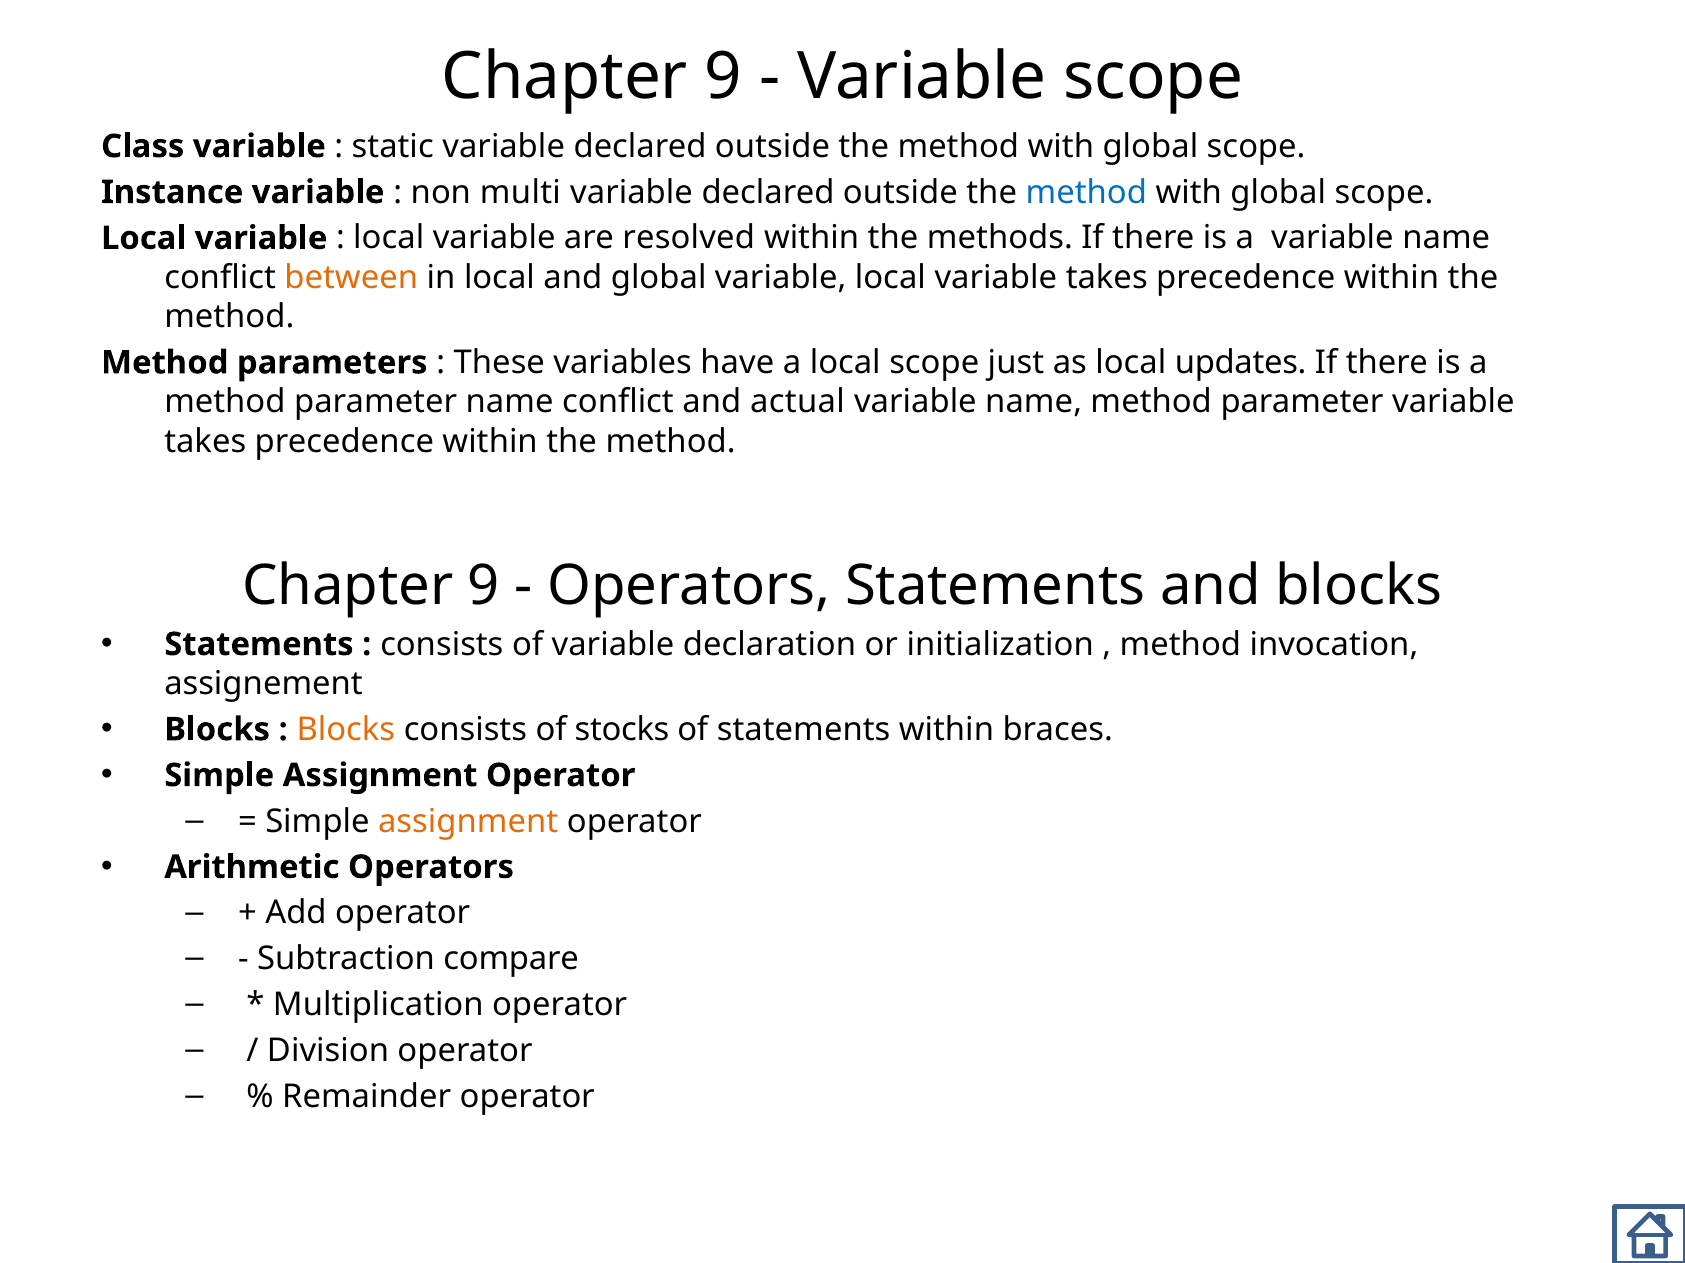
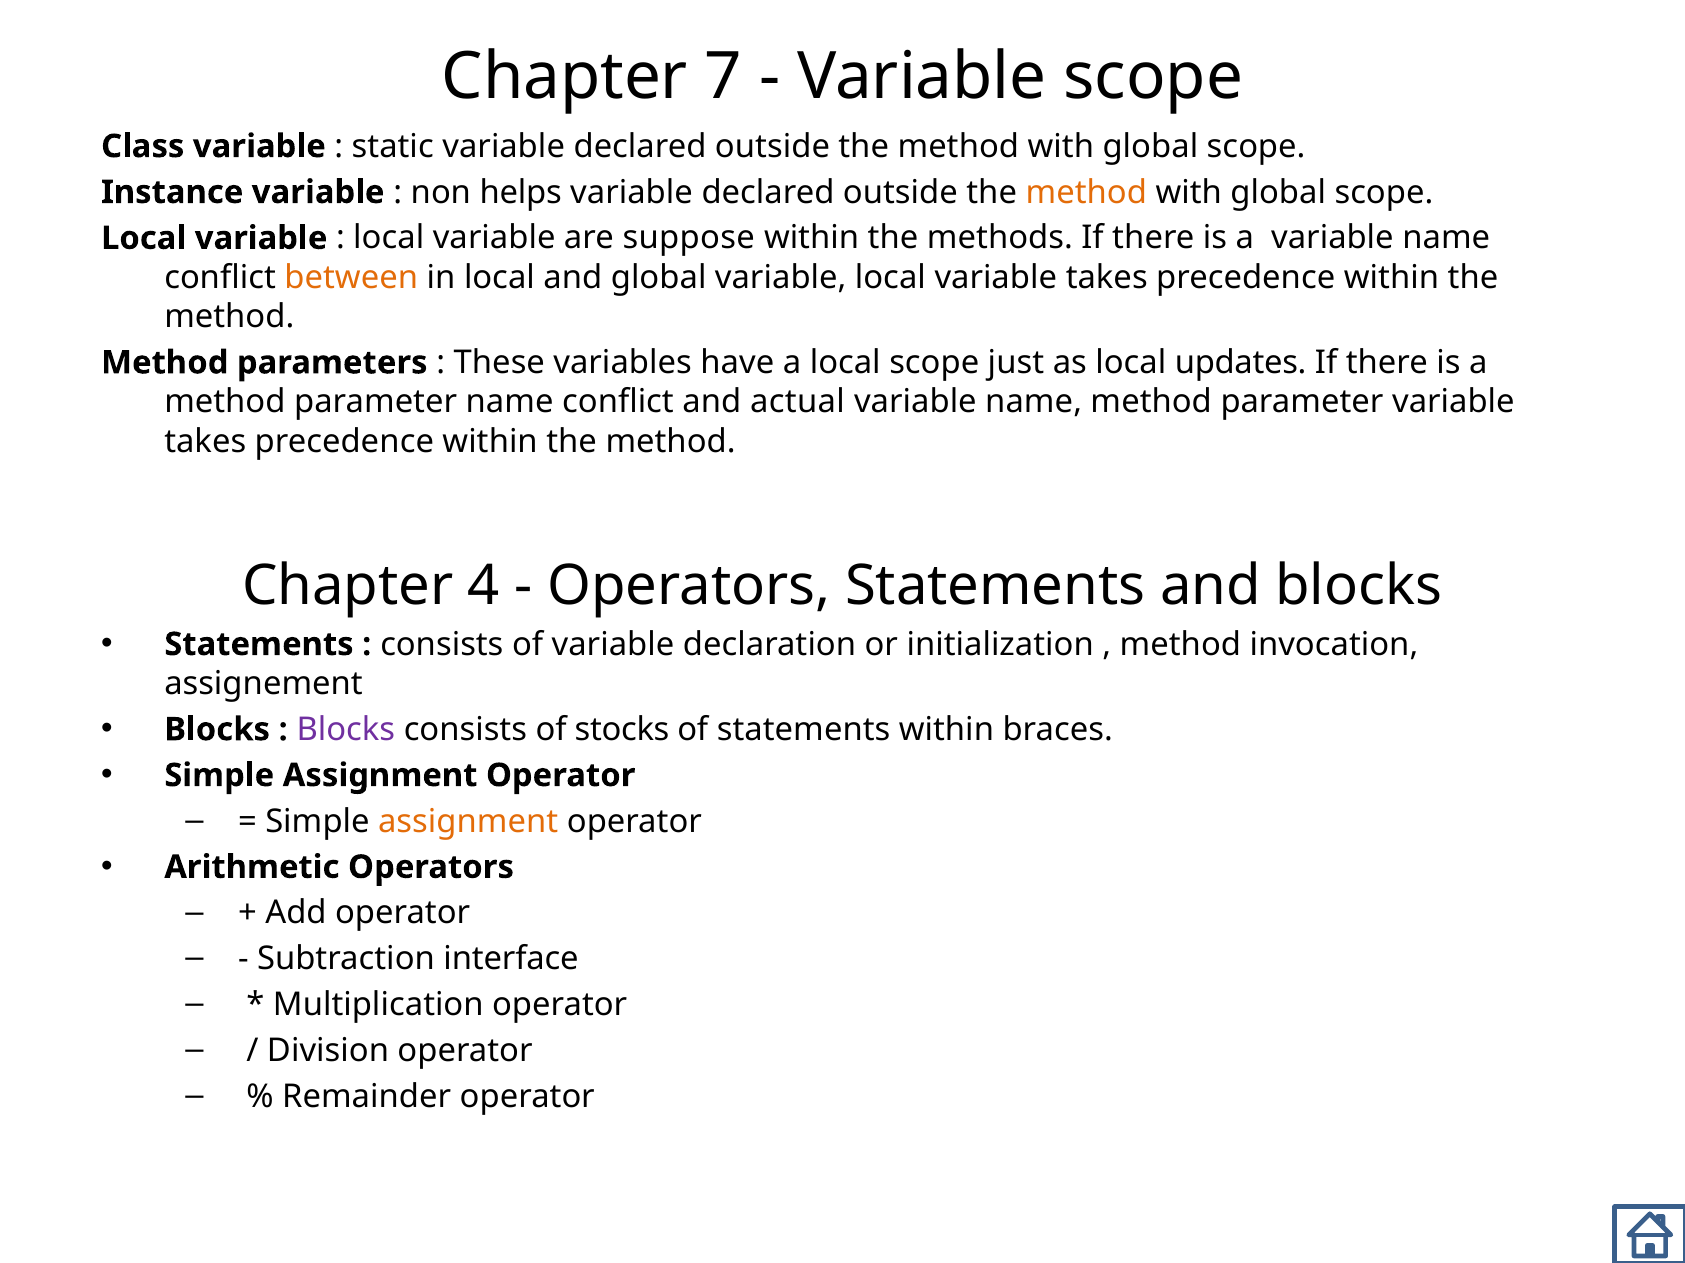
9: 9 -> 7 (724, 77)
multi: multi -> helps (521, 192)
method colour: blue -> orange (1086, 192)
resolved: resolved -> suppose (689, 238)
9: 9 -> 4 (484, 586)
Blocks colour: orange -> purple (346, 730)
compare: compare -> interface (511, 959)
